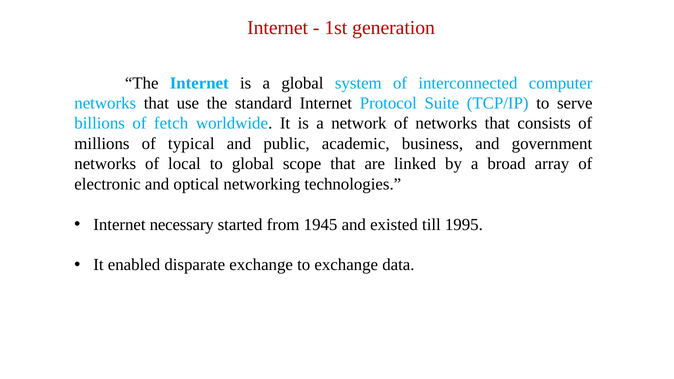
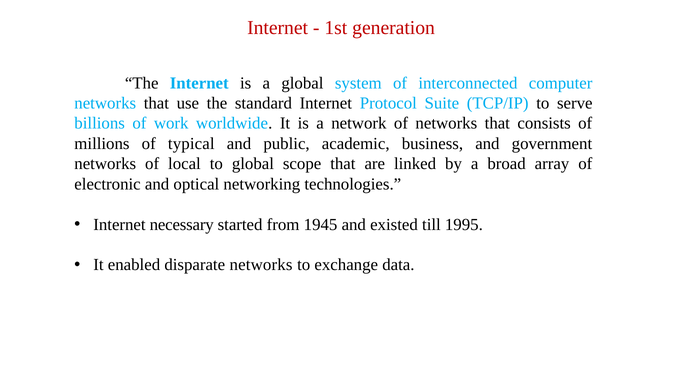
fetch: fetch -> work (171, 123)
disparate exchange: exchange -> networks (261, 265)
